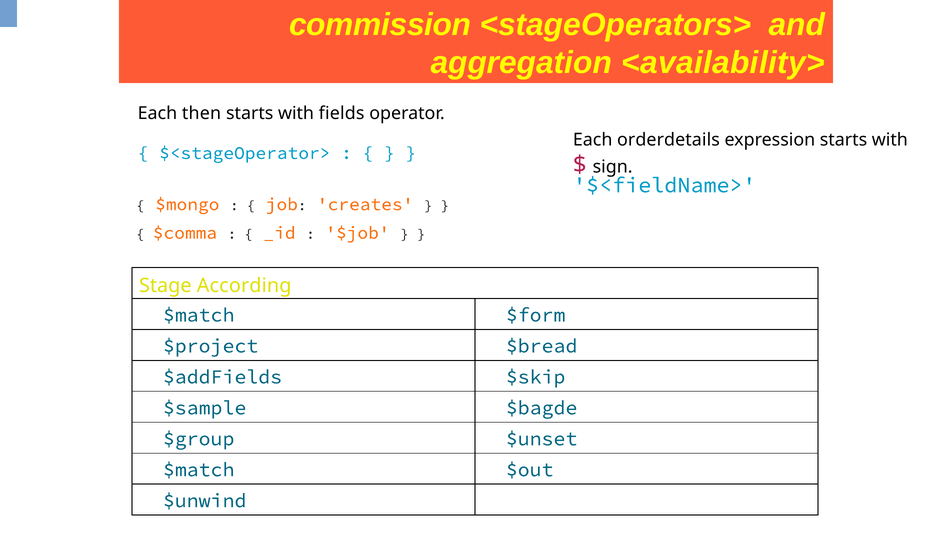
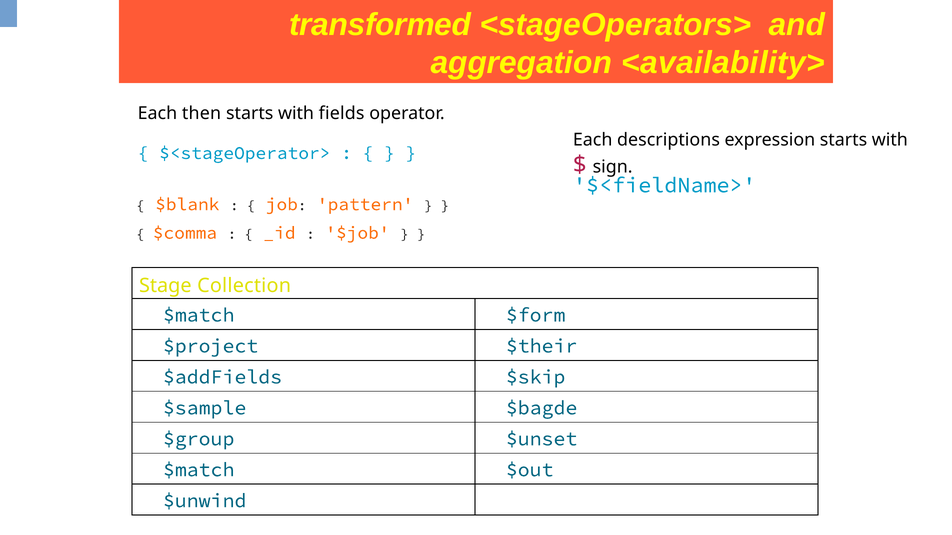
commission: commission -> transformed (380, 25)
orderdetails: orderdetails -> descriptions (669, 140)
$mongo: $mongo -> $blank (187, 204)
creates: creates -> pattern (365, 204)
According: According -> Collection (244, 286)
$bread: $bread -> $their (542, 346)
